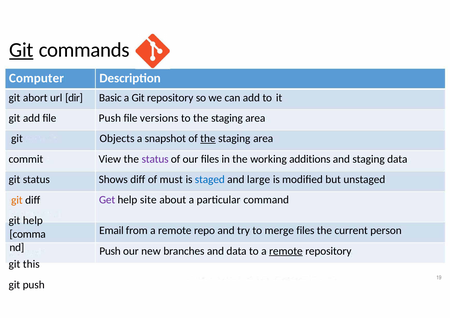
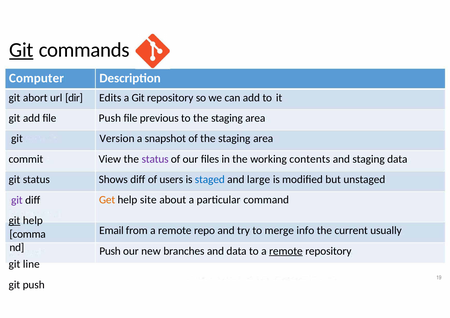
Basic: Basic -> Edits (110, 98)
versions: versions -> previous (159, 118)
Objects: Objects -> Version (117, 139)
the underline: present -> none (208, 139)
additions: additions -> contents (310, 159)
must: must -> users (171, 180)
Get colour: purple -> orange (107, 200)
git colour: orange -> purple (17, 200)
git underline: none -> present (14, 221)
merge files: files -> info (305, 231)
person: person -> usually (386, 231)
this: this -> line (31, 264)
